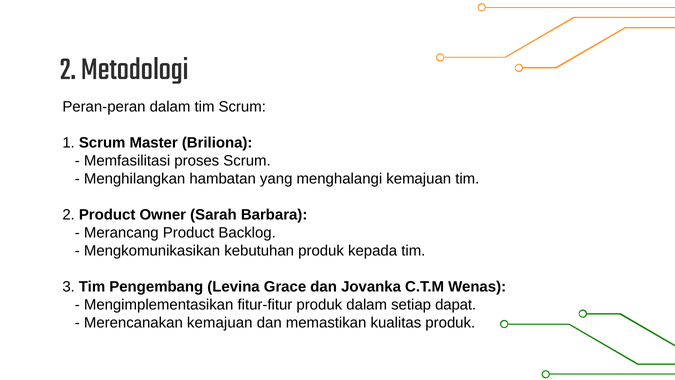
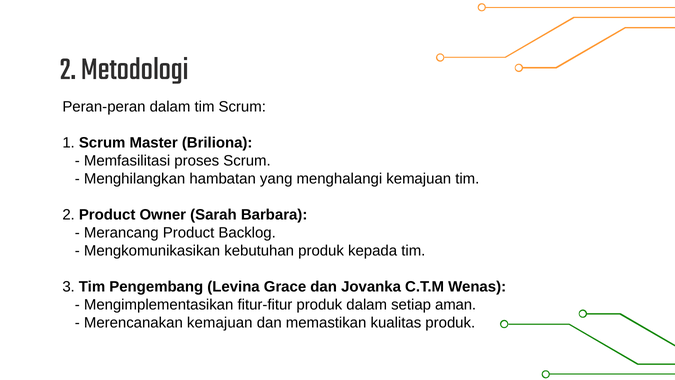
dapat: dapat -> aman (456, 305)
